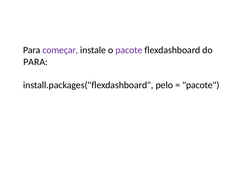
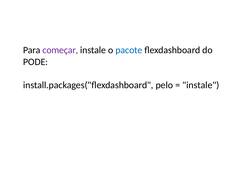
pacote colour: purple -> blue (129, 50)
PARA: PARA -> PODE (36, 62)
pacote: pacote -> instale (201, 85)
